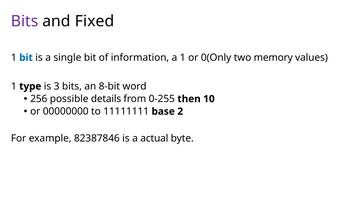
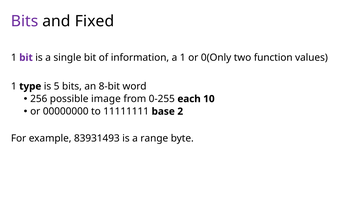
bit colour: blue -> purple (26, 58)
memory: memory -> function (273, 58)
3: 3 -> 5 (57, 86)
details: details -> image (106, 99)
then: then -> each (189, 99)
82387846: 82387846 -> 83931493 (97, 138)
actual: actual -> range (154, 138)
